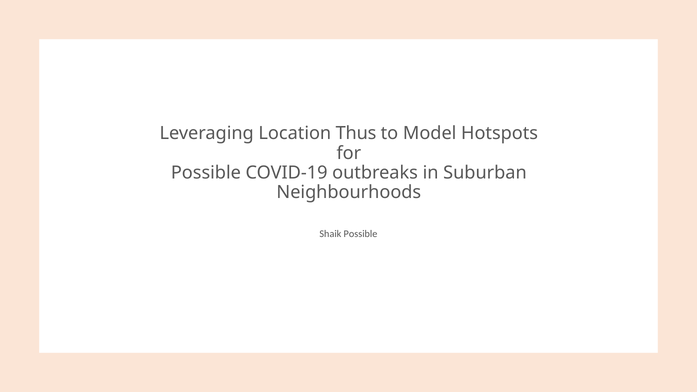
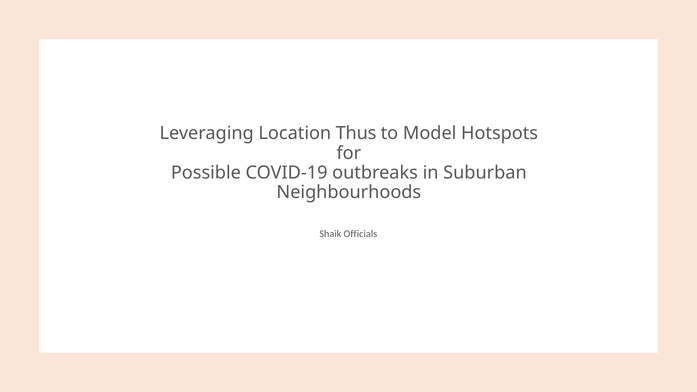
Shaik Possible: Possible -> Officials (360, 234)
